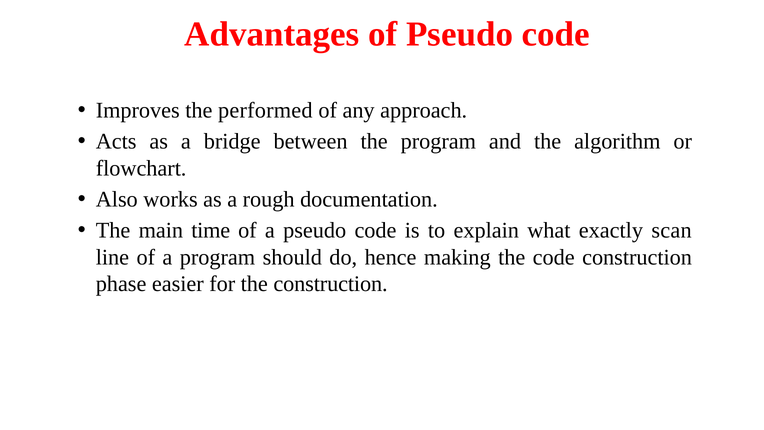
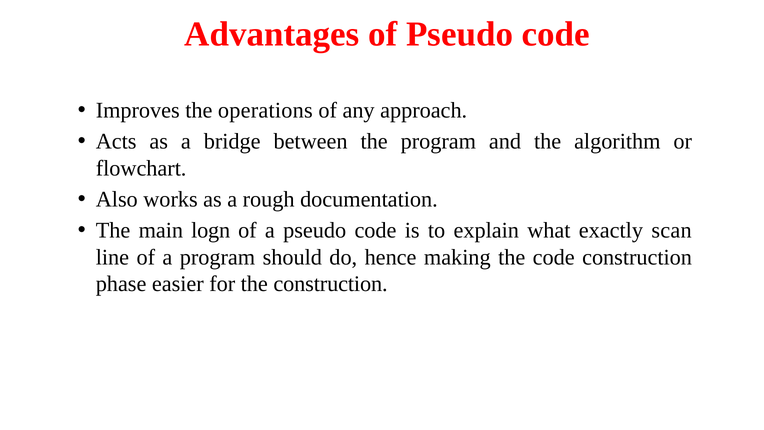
performed: performed -> operations (265, 110)
time: time -> logn (211, 230)
